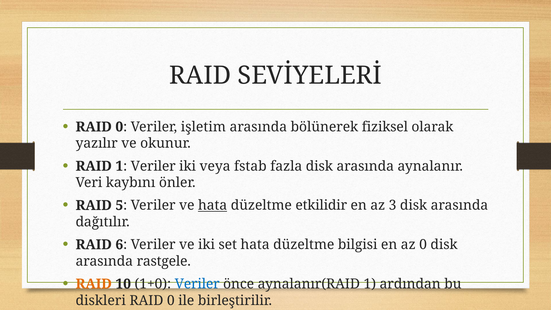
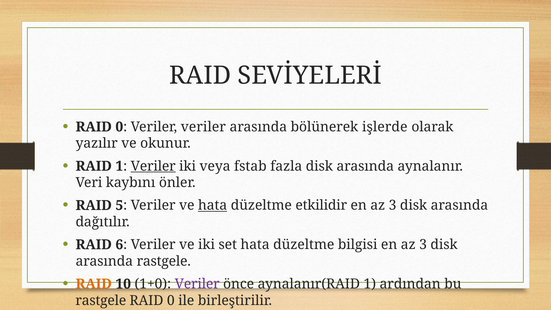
Veriler işletim: işletim -> veriler (203, 127)
fiziksel: fiziksel -> işlerde (385, 127)
Veriler underline: none -> present (153, 166)
bilgisi en az 0: 0 -> 3 (423, 245)
Veriler colour: blue -> purple (197, 284)
diskleri: diskleri -> rastgele (101, 300)
